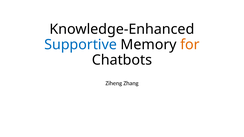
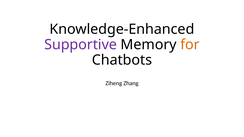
Supportive colour: blue -> purple (81, 45)
